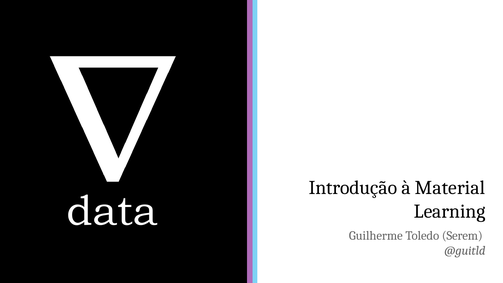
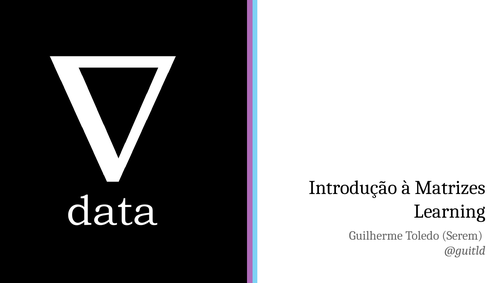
Material: Material -> Matrizes (450, 188)
